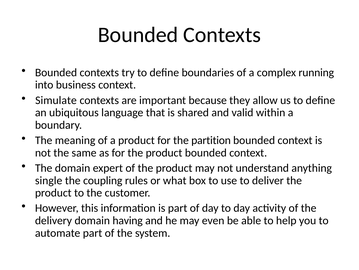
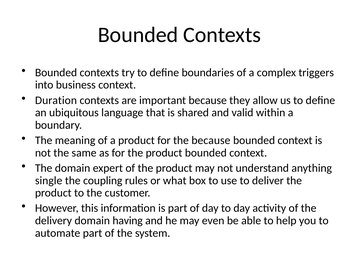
running: running -> triggers (316, 72)
Simulate: Simulate -> Duration (56, 100)
the partition: partition -> because (211, 140)
